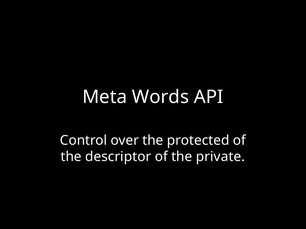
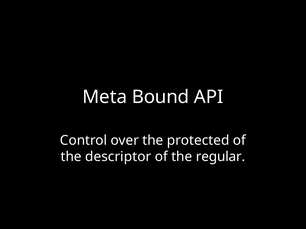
Words: Words -> Bound (161, 97)
private: private -> regular (221, 157)
